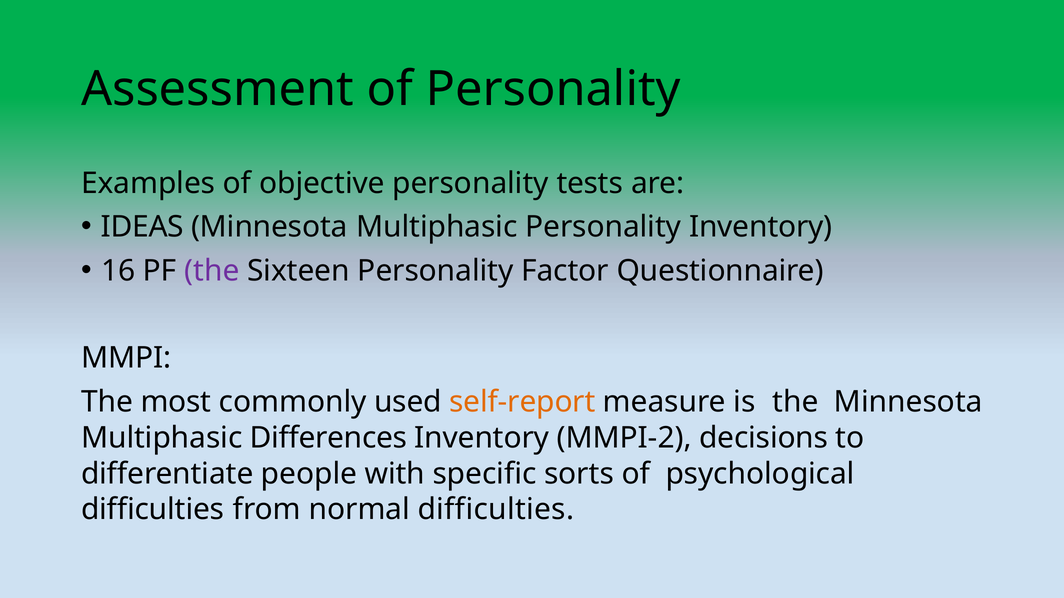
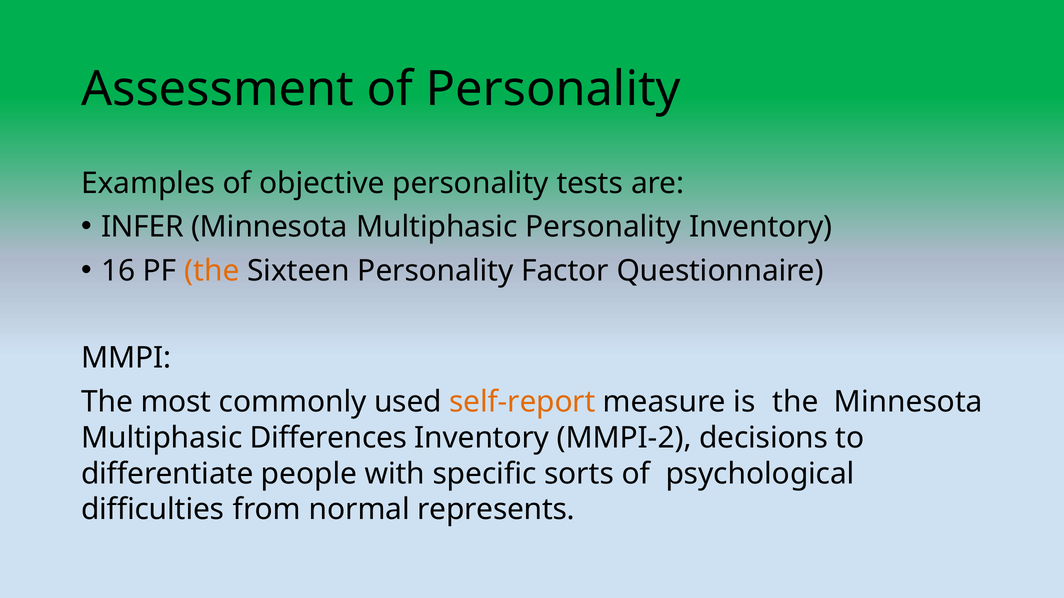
IDEAS: IDEAS -> INFER (142, 227)
the colour: purple -> orange (212, 271)
normal difficulties: difficulties -> represents (496, 510)
